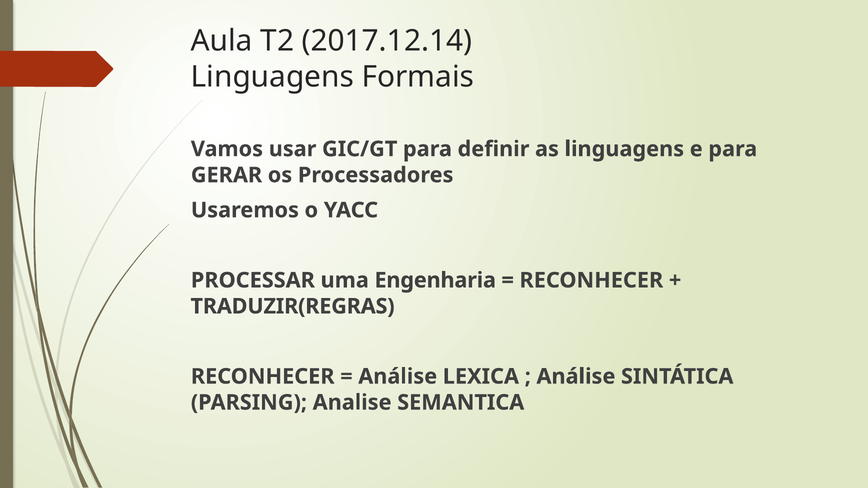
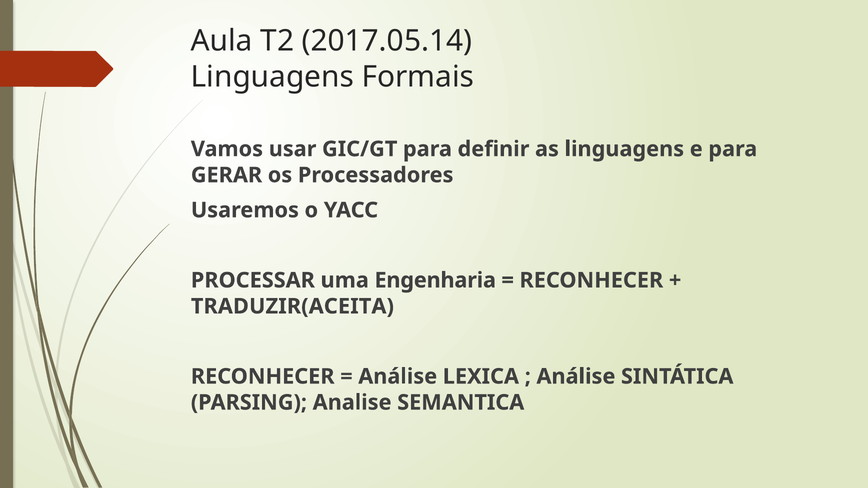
2017.12.14: 2017.12.14 -> 2017.05.14 (387, 41)
TRADUZIR(REGRAS: TRADUZIR(REGRAS -> TRADUZIR(ACEITA (292, 306)
